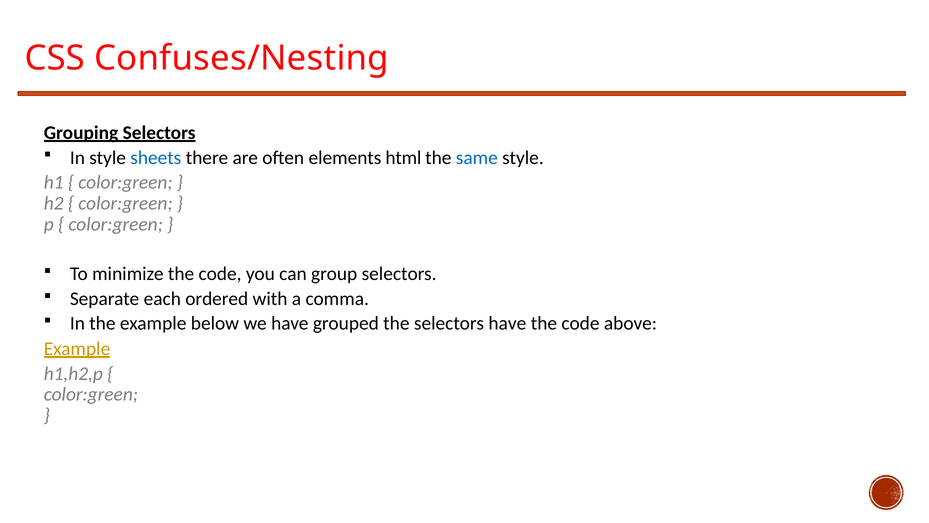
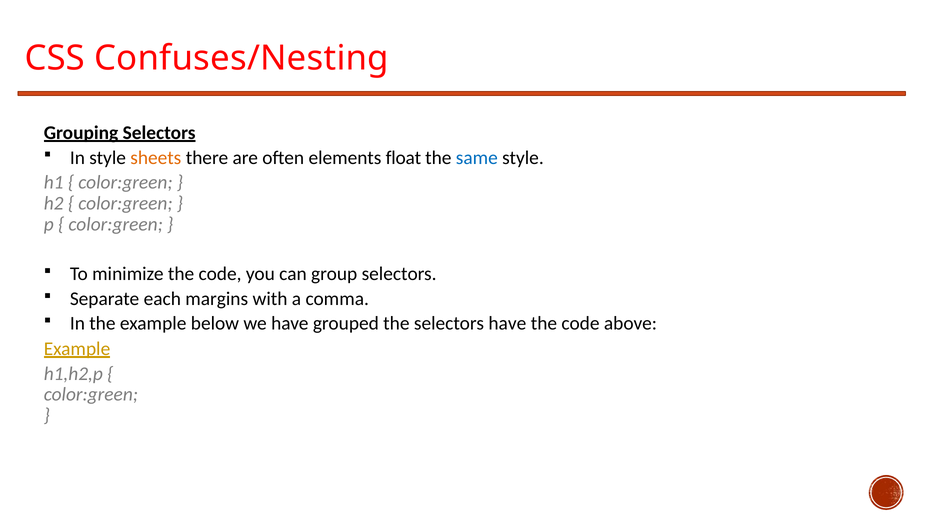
sheets colour: blue -> orange (156, 157)
html: html -> float (403, 157)
ordered: ordered -> margins (217, 299)
